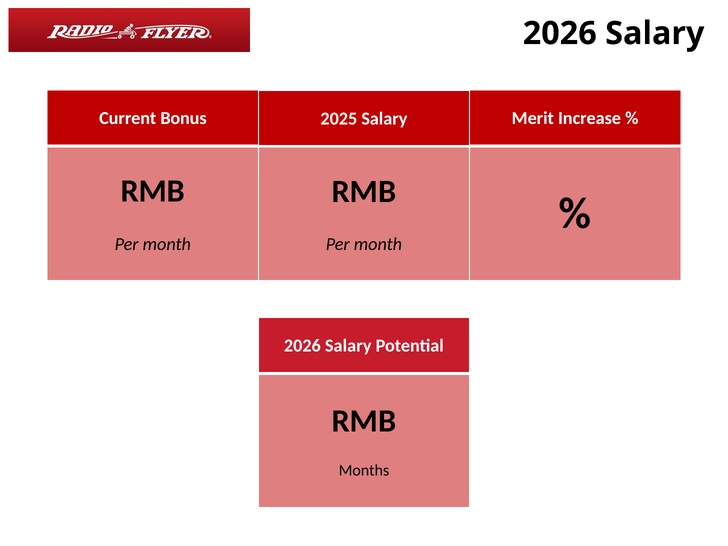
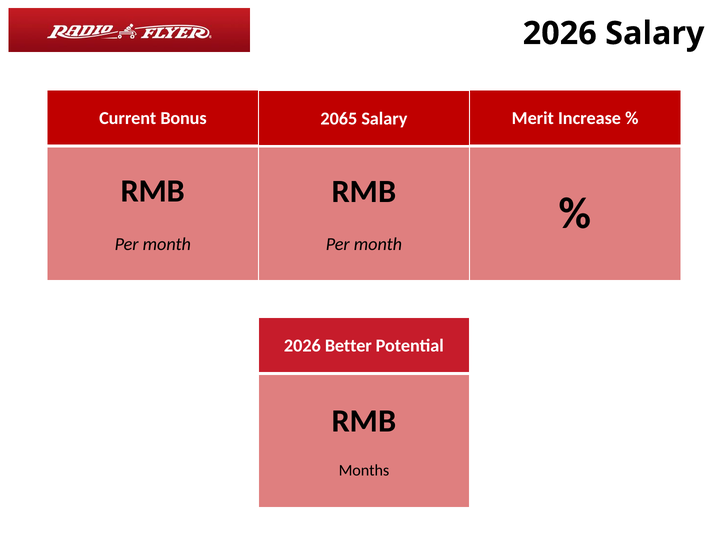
2025: 2025 -> 2065 (339, 119)
Salary: Salary -> Better (348, 346)
